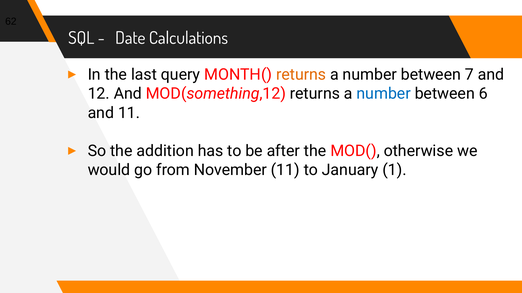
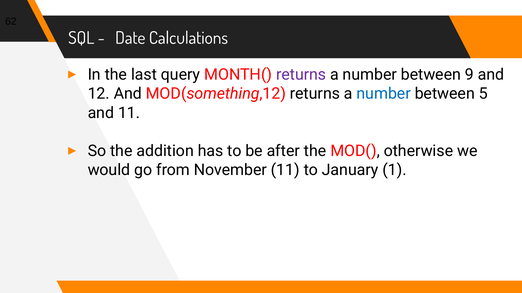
returns colour: orange -> purple (301, 75)
7: 7 -> 9 (469, 75)
6: 6 -> 5 (483, 94)
